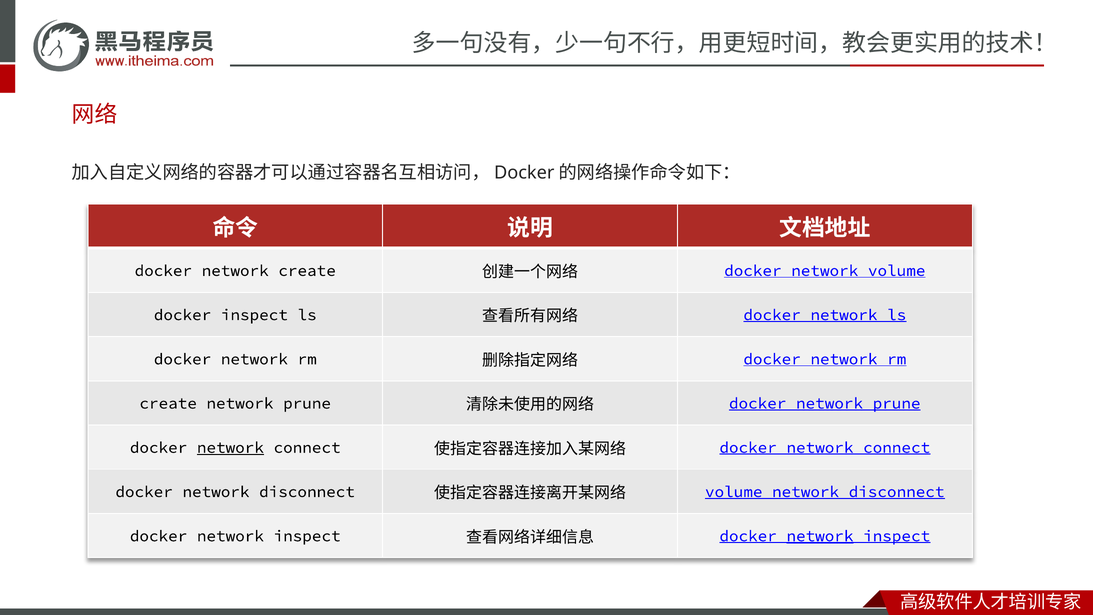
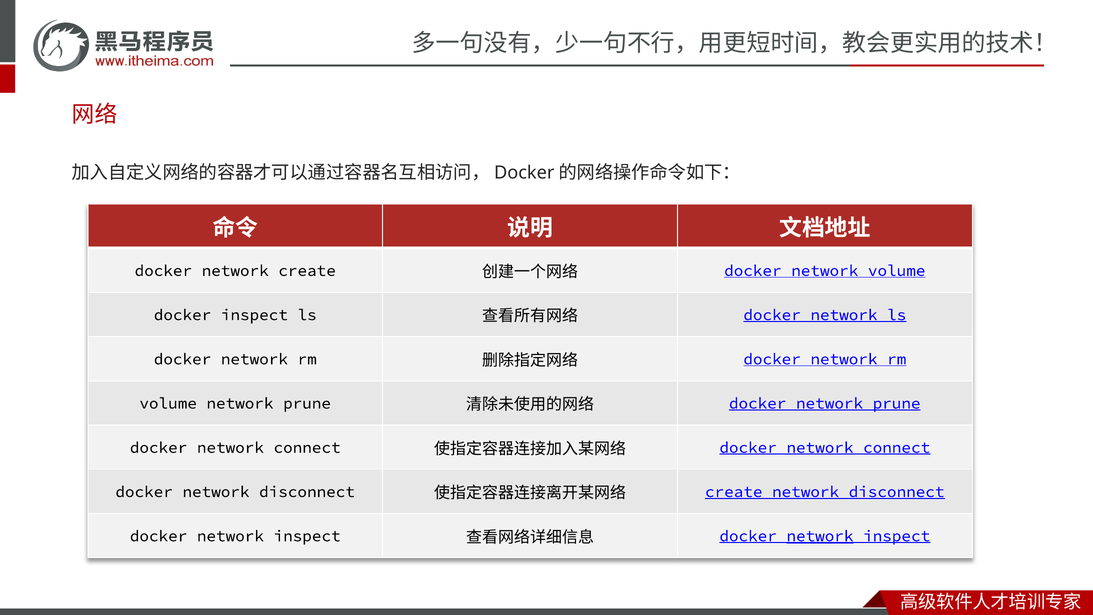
create: create -> volume (168, 403)
network underline: present -> none (230, 447)
volume: volume -> create (734, 492)
